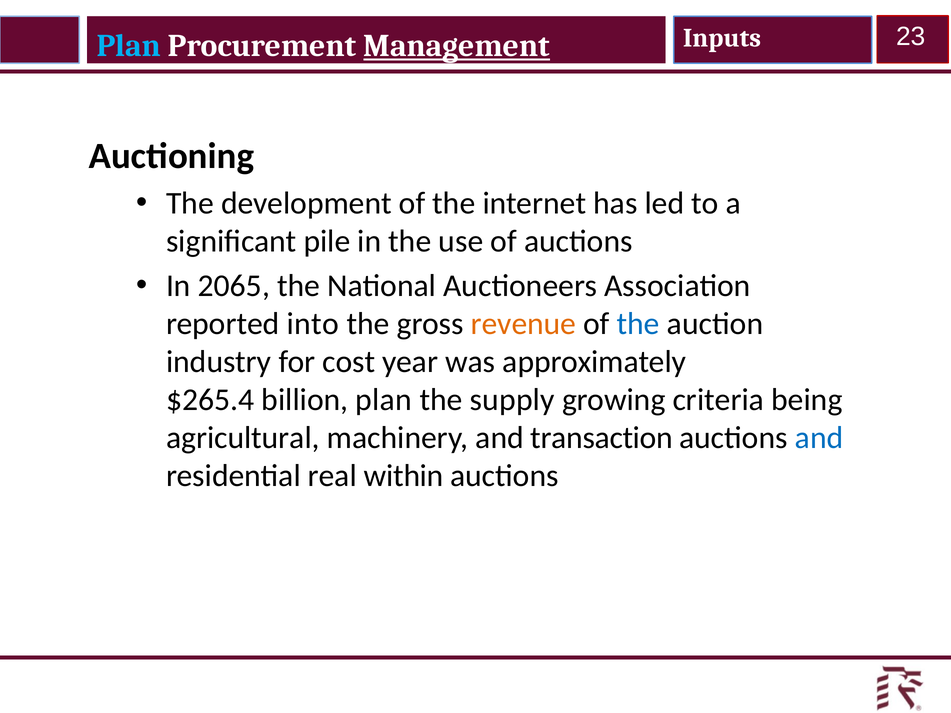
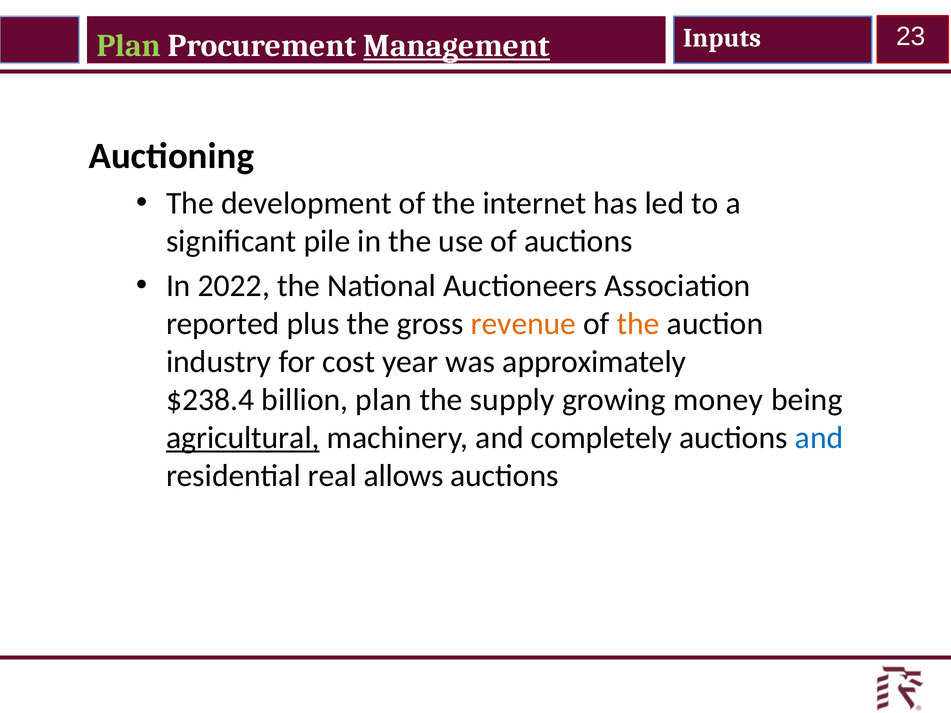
Plan colour: light blue -> light green (129, 46)
2065: 2065 -> 2022 (234, 286)
into: into -> plus (313, 324)
the colour: blue -> orange (638, 324)
$265.4: $265.4 -> $238.4 (210, 400)
criteria: criteria -> money (718, 400)
agricultural underline: none -> present (243, 438)
transaction: transaction -> completely (602, 438)
within: within -> allows (404, 476)
